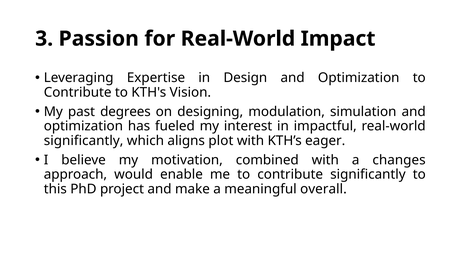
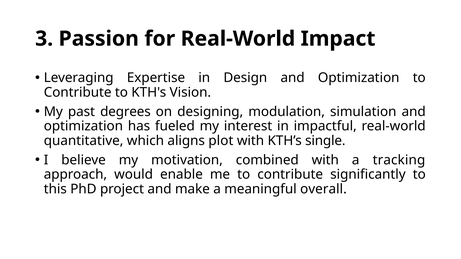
significantly: significantly -> quantitative (84, 141)
eager: eager -> single (325, 141)
changes: changes -> tracking (399, 160)
